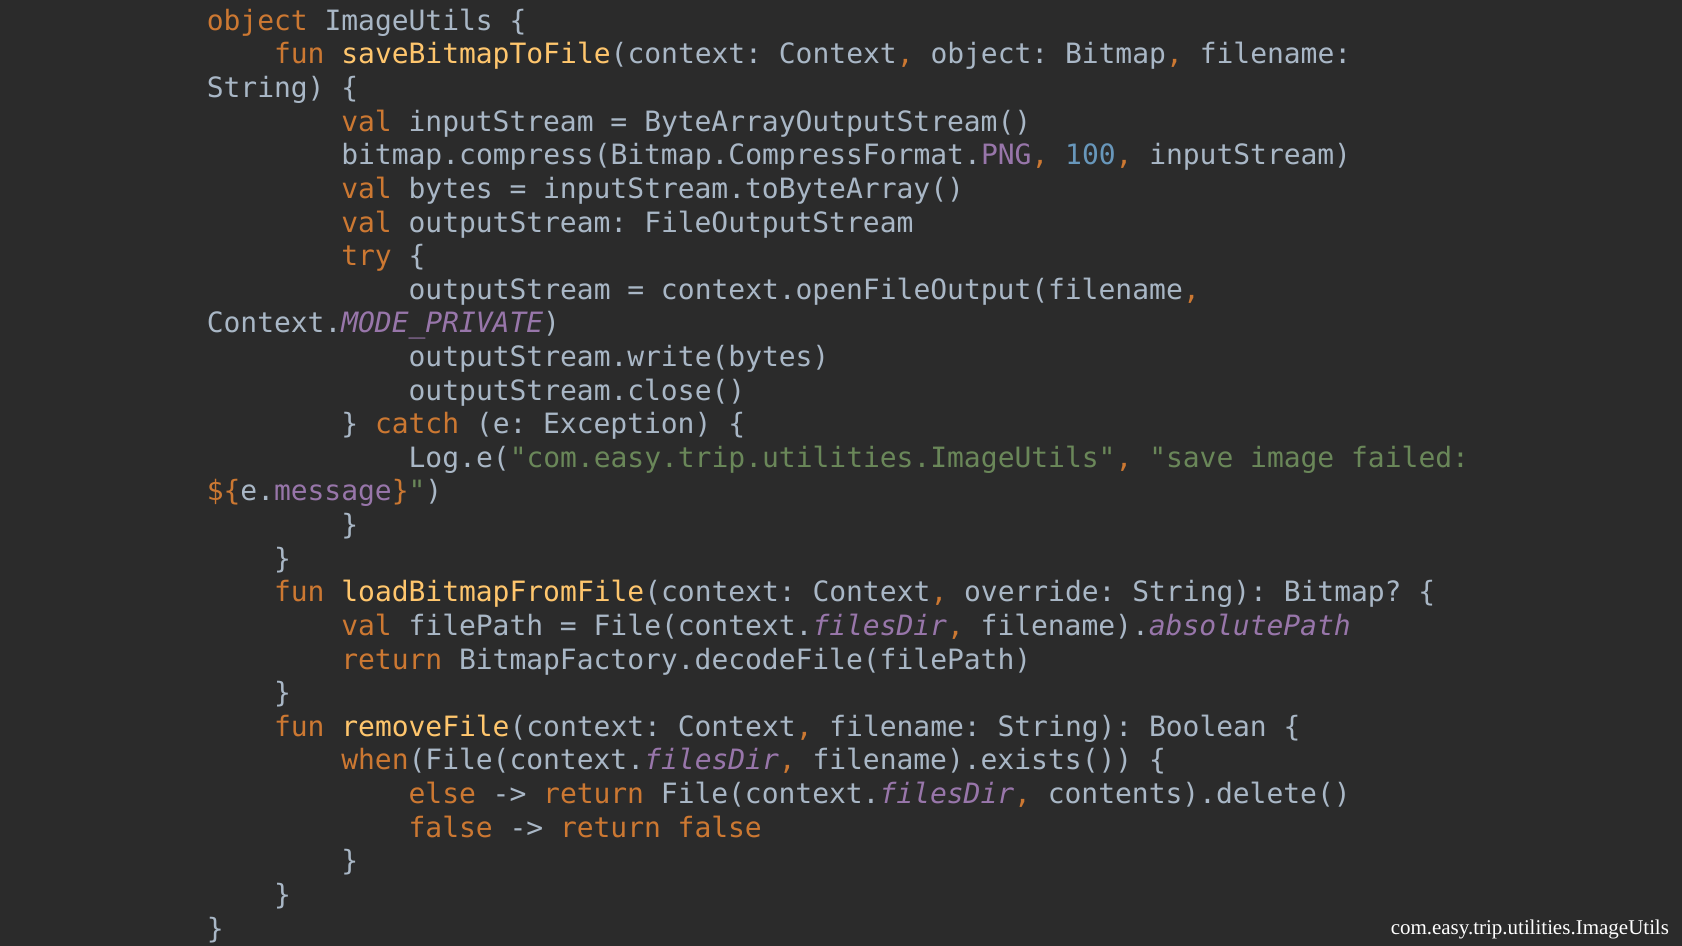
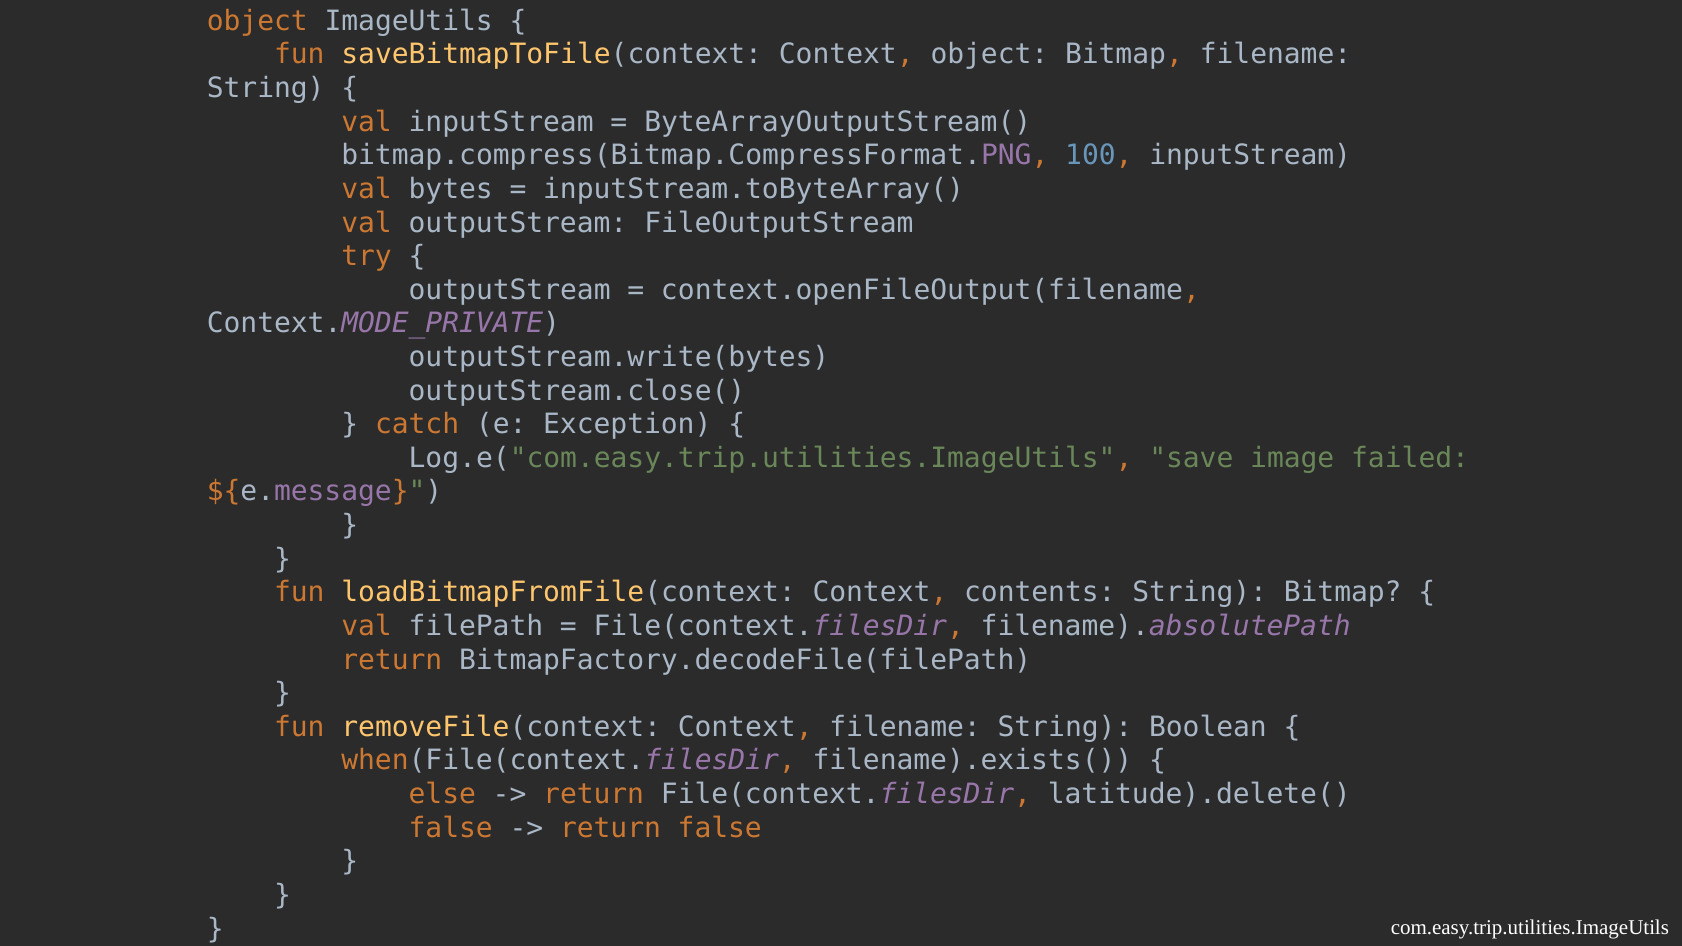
override: override -> contents (1040, 593)
contents).delete(: contents).delete( -> latitude).delete( (1199, 794)
